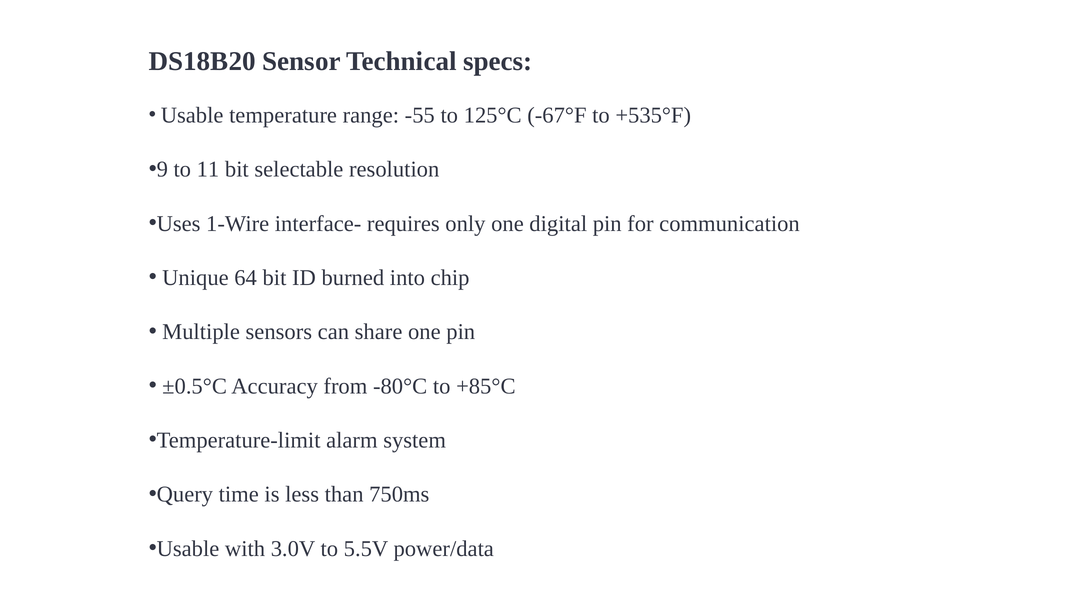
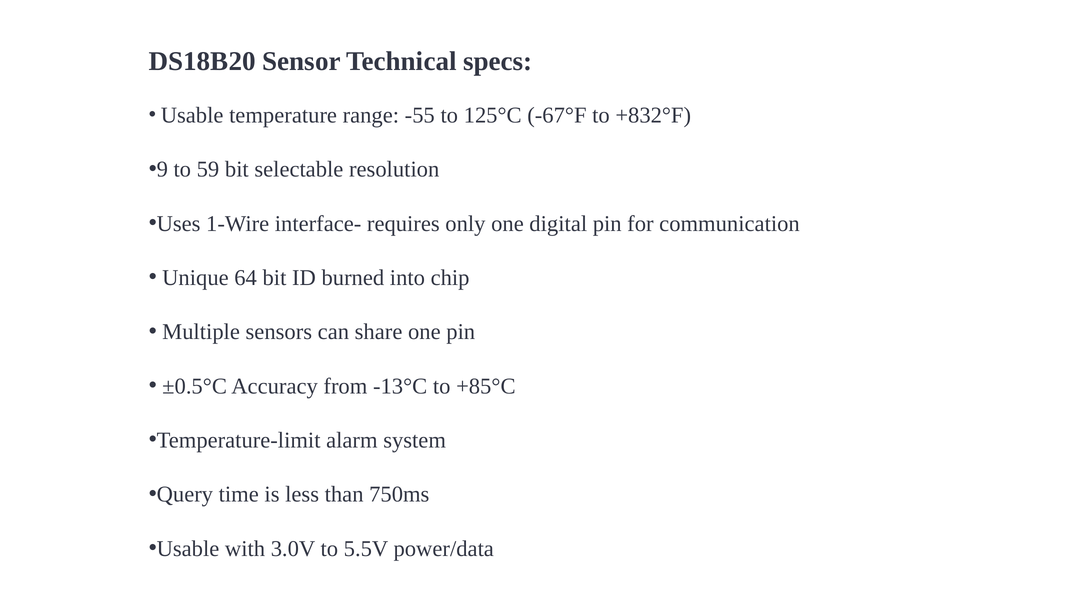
+535°F: +535°F -> +832°F (653, 115)
11: 11 -> 59 (208, 170)
-80°C: -80°C -> -13°C (400, 386)
